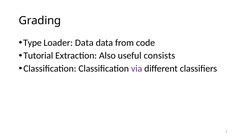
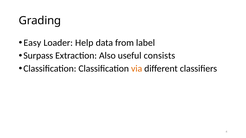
Type: Type -> Easy (32, 43)
Loader Data: Data -> Help (84, 43)
code: code -> label (145, 43)
Tutorial: Tutorial -> Surpass (38, 56)
via colour: purple -> orange (137, 69)
